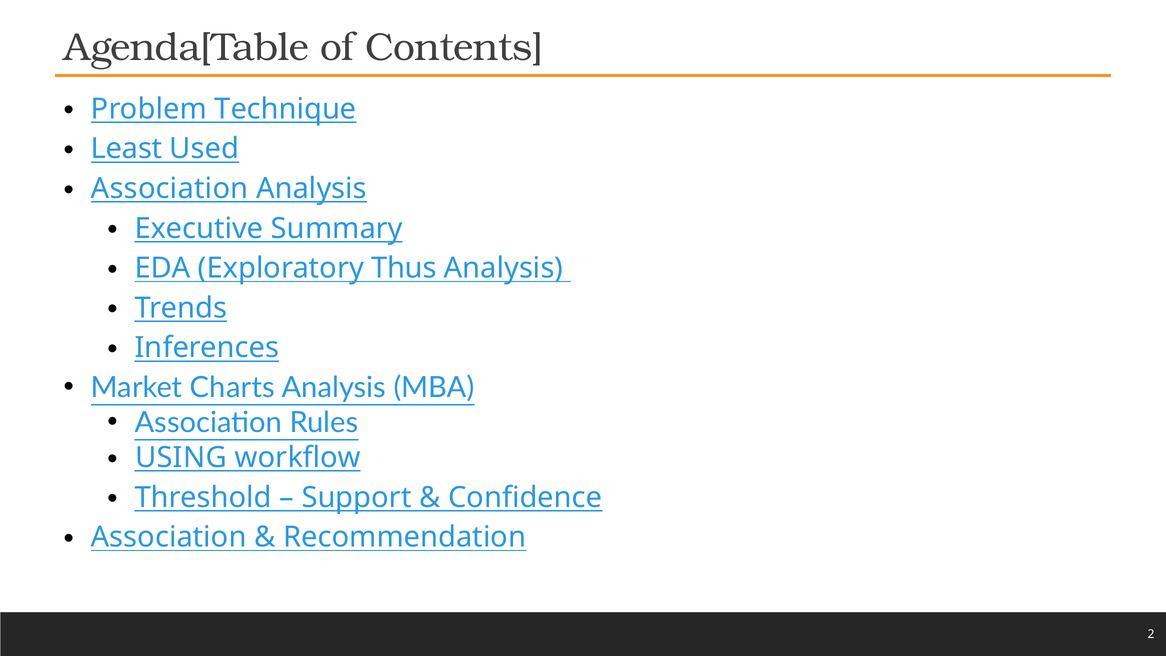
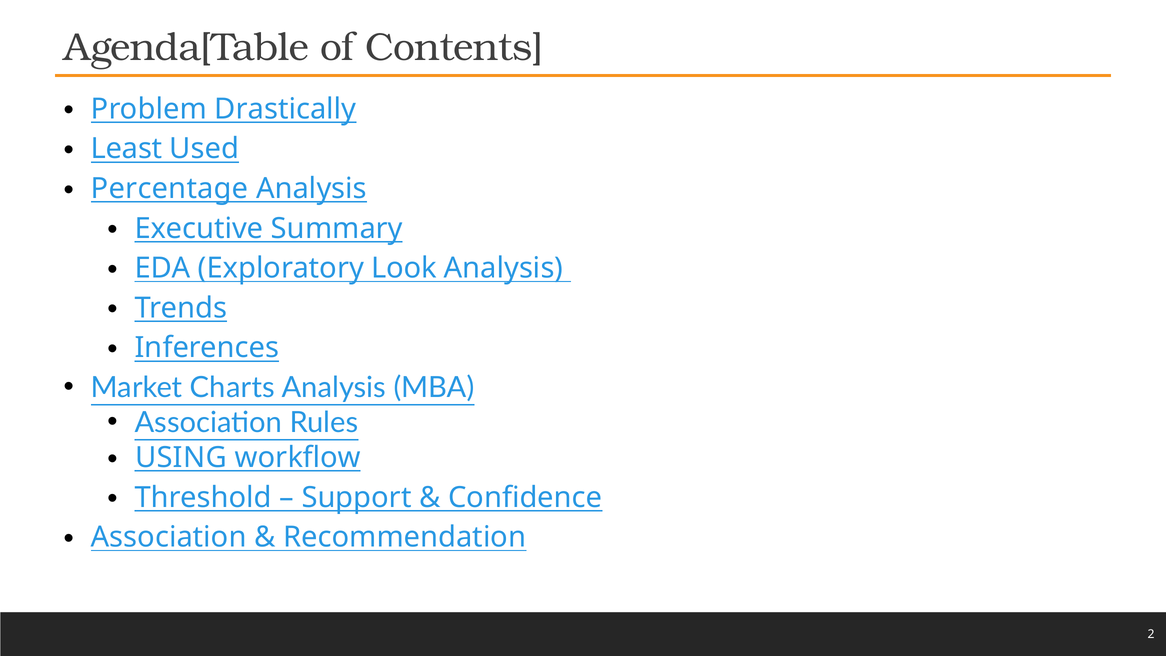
Technique: Technique -> Drastically (285, 109)
Association: Association -> Percentage (170, 189)
Thus: Thus -> Look (404, 268)
